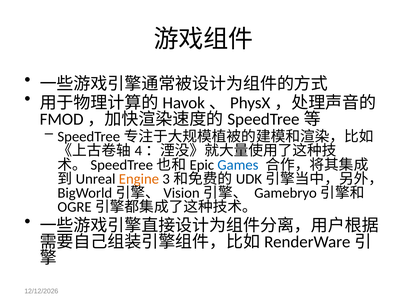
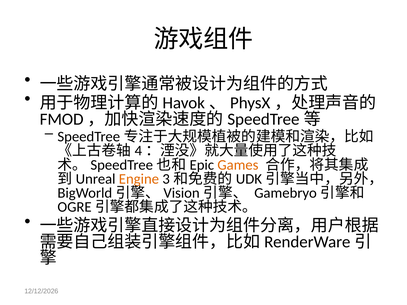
Games colour: blue -> orange (238, 165)
